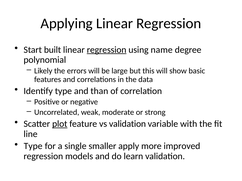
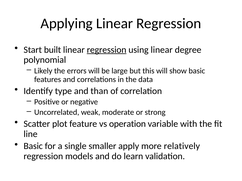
using name: name -> linear (162, 50)
plot underline: present -> none (60, 124)
vs validation: validation -> operation (127, 124)
Type: Type -> Basic (33, 146)
improved: improved -> relatively (182, 146)
